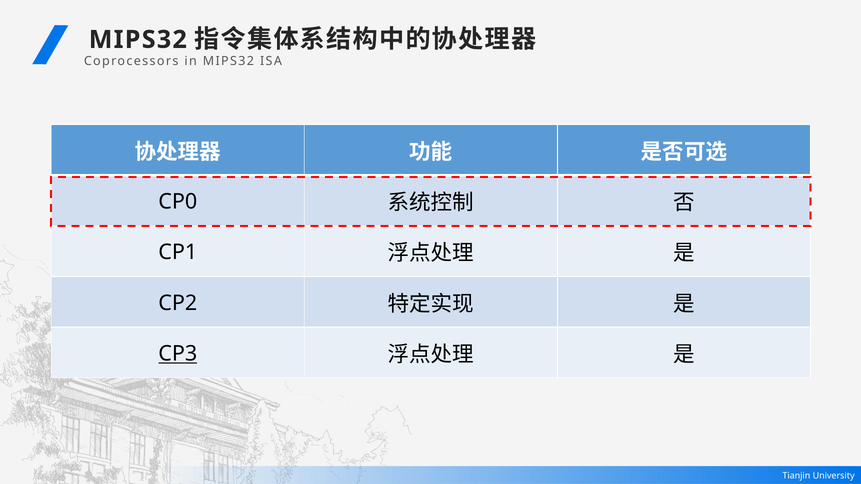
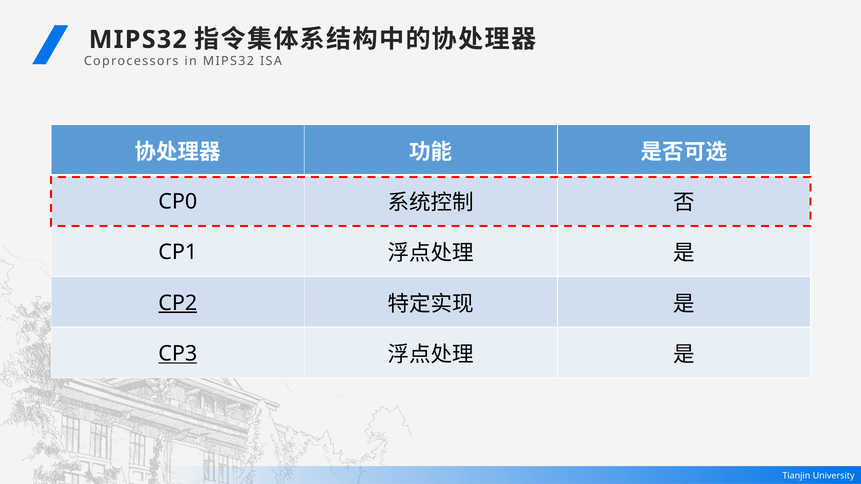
CP2 underline: none -> present (178, 303)
